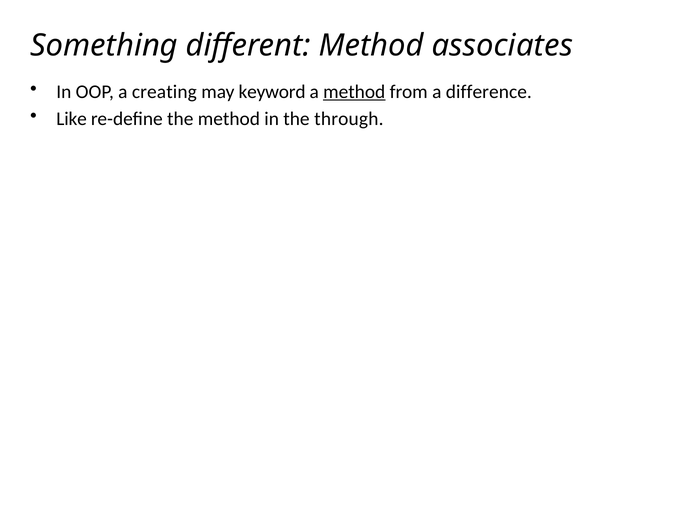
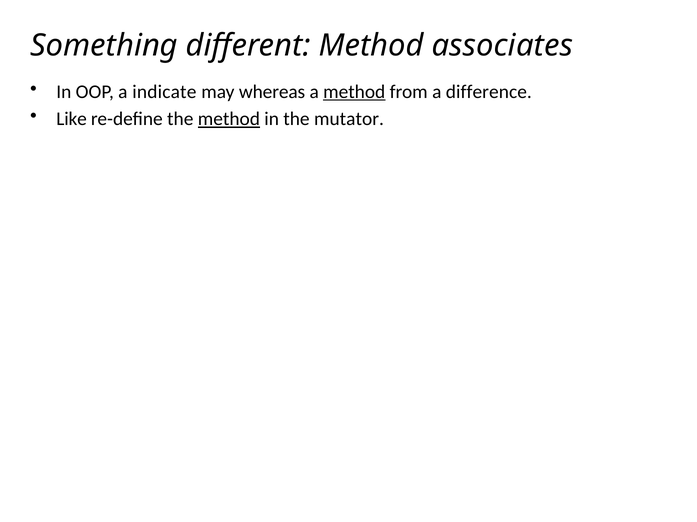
creating: creating -> indicate (164, 92)
keyword: keyword -> whereas (272, 92)
method underline: none -> present (229, 119)
through: through -> mutator (349, 119)
